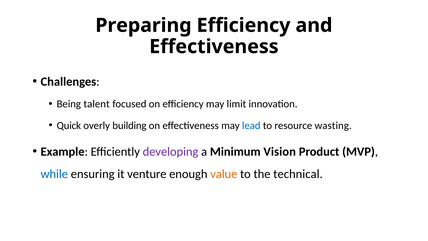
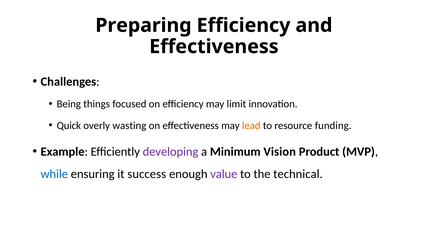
talent: talent -> things (97, 104)
building: building -> wasting (129, 125)
lead colour: blue -> orange (251, 125)
wasting: wasting -> funding (333, 125)
venture: venture -> success (147, 174)
value colour: orange -> purple (224, 174)
